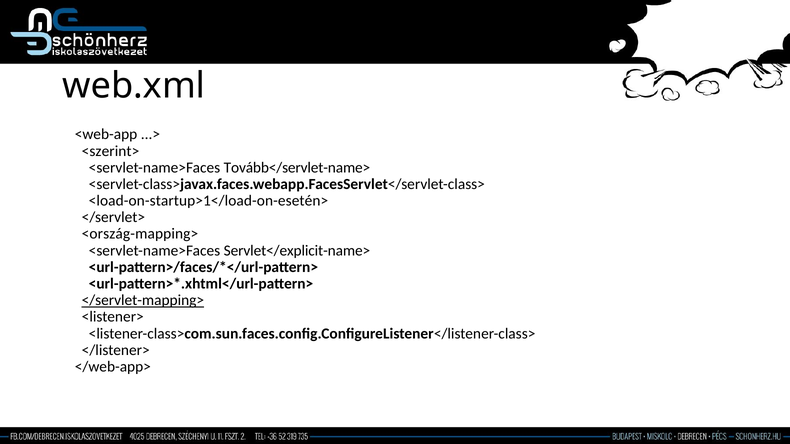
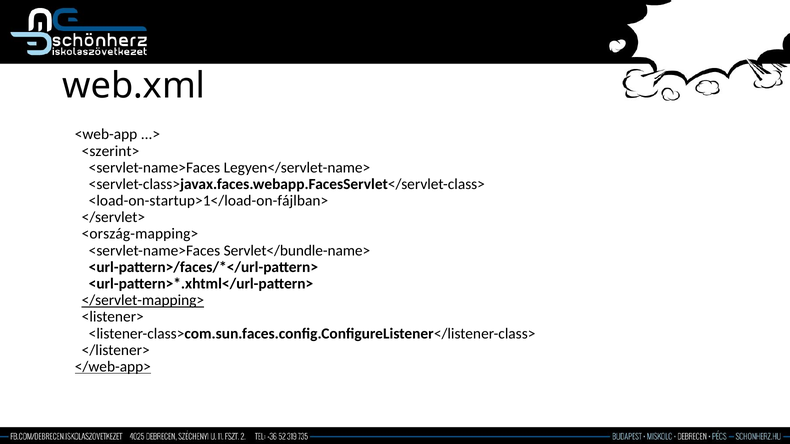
Tovább</servlet-name>: Tovább</servlet-name> -> Legyen</servlet-name> (297, 168)
<load-on-startup>1</load-on-esetén>: <load-on-startup>1</load-on-esetén> -> <load-on-startup>1</load-on-fájlban> (208, 201)
Servlet</explicit-name>: Servlet</explicit-name> -> Servlet</bundle-name> (297, 251)
</web-app> underline: none -> present (113, 367)
